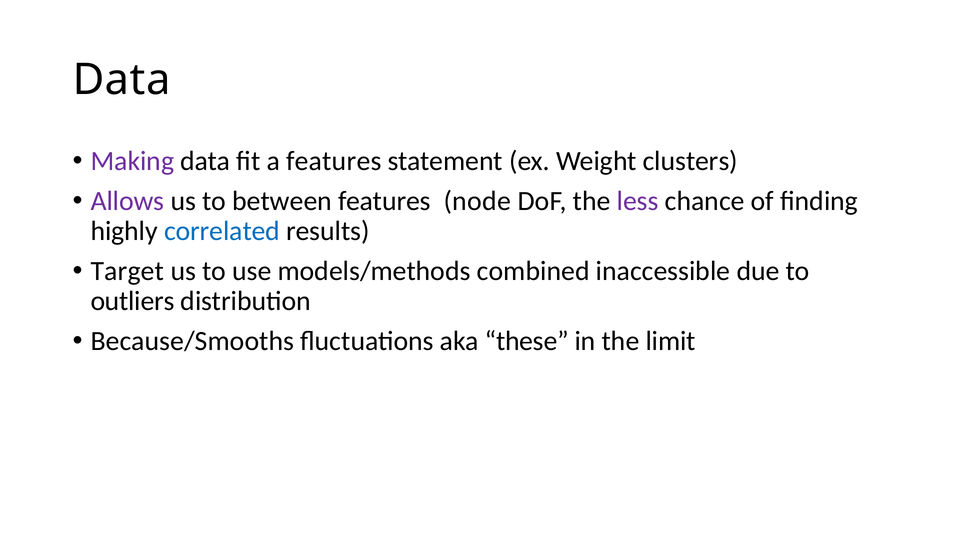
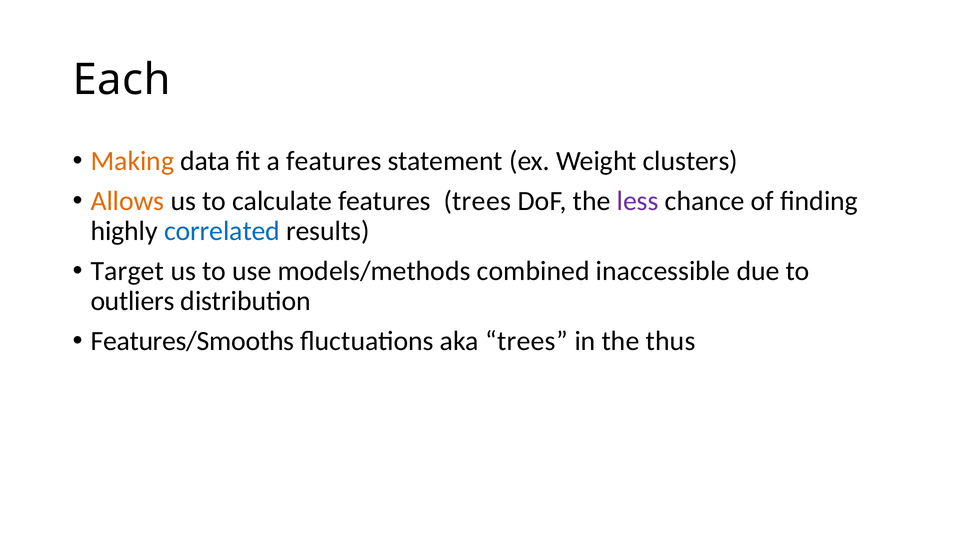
Data: Data -> Each (122, 80)
Making colour: purple -> orange (132, 161)
Allows colour: purple -> orange (127, 201)
between: between -> calculate (282, 201)
features node: node -> trees (477, 201)
Because/Smooths: Because/Smooths -> Features/Smooths (192, 341)
aka these: these -> trees (526, 341)
limit: limit -> thus (671, 341)
